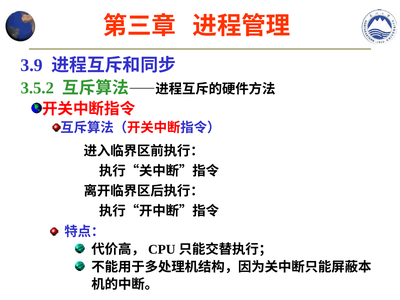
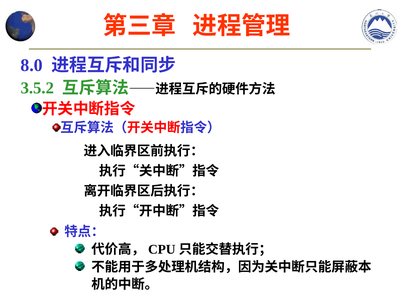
3.9: 3.9 -> 8.0 (32, 65)
